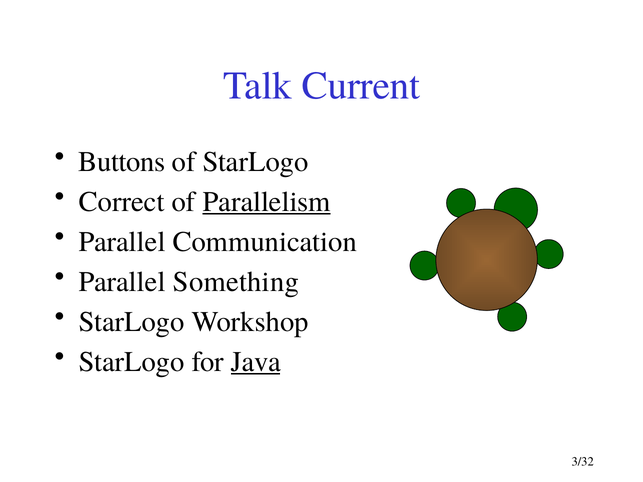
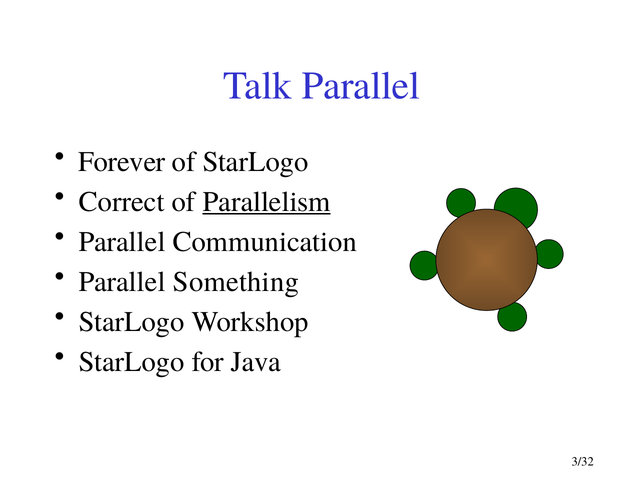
Talk Current: Current -> Parallel (361, 86)
Buttons: Buttons -> Forever (122, 162)
Java underline: present -> none (256, 362)
